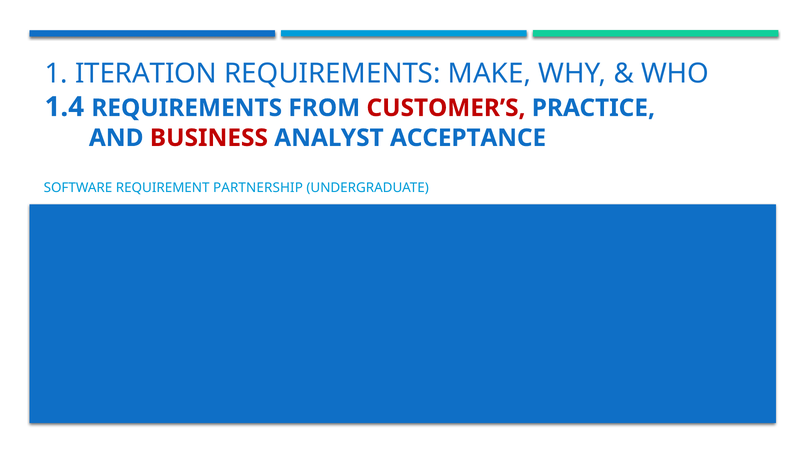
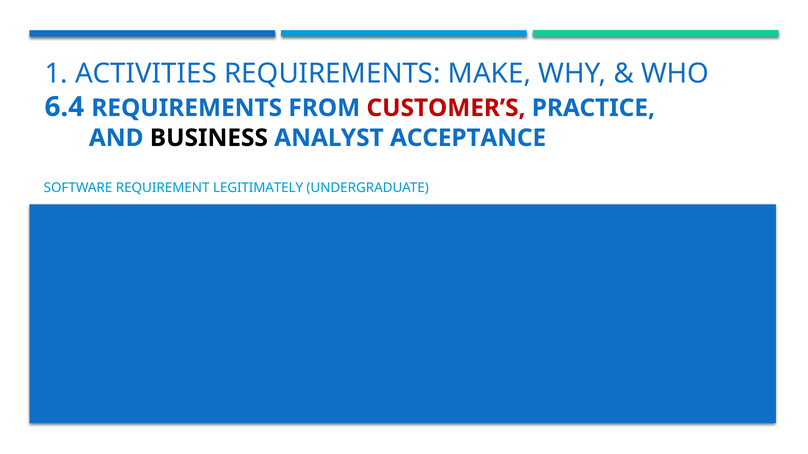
ITERATION: ITERATION -> ACTIVITIES (146, 74)
1.4: 1.4 -> 6.4 (64, 107)
BUSINESS colour: red -> black (209, 138)
PARTNERSHIP: PARTNERSHIP -> LEGITIMATELY (258, 188)
